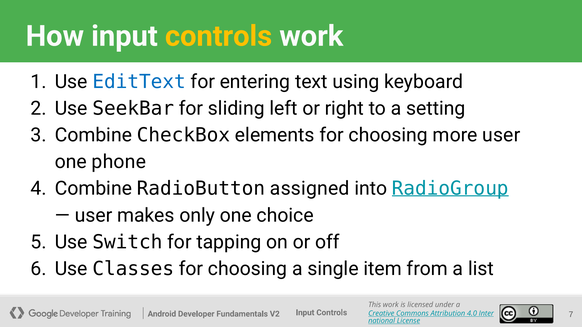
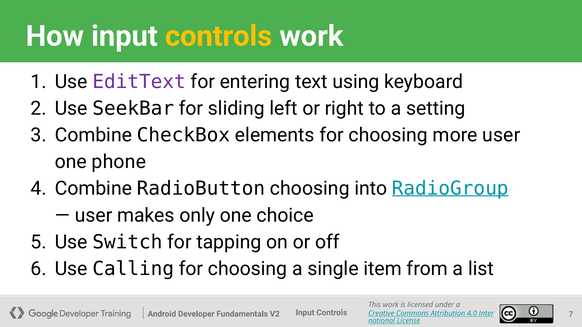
EditText colour: blue -> purple (139, 82)
RadioButton assigned: assigned -> choosing (310, 189)
Classes: Classes -> Calling (133, 269)
